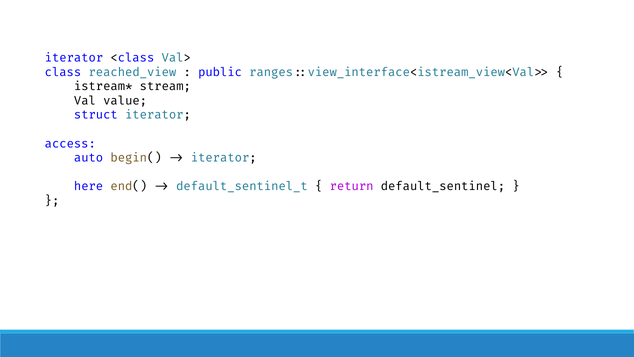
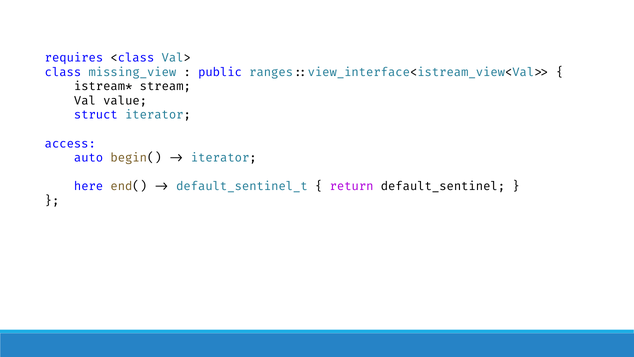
iterator: iterator -> requires (74, 58)
reached_view: reached_view -> missing_view (132, 72)
